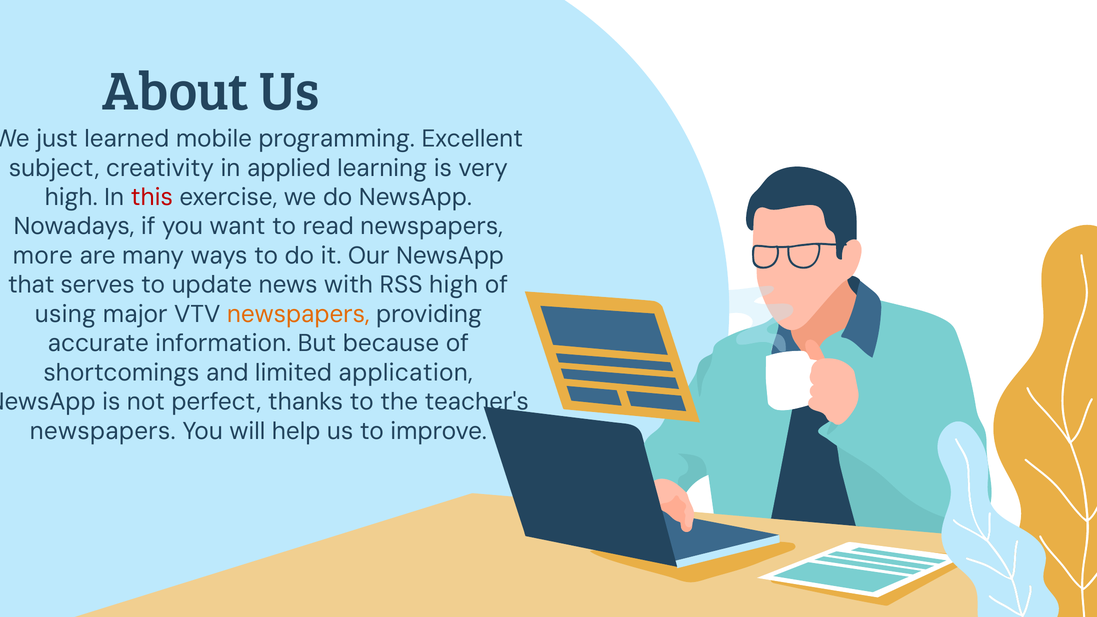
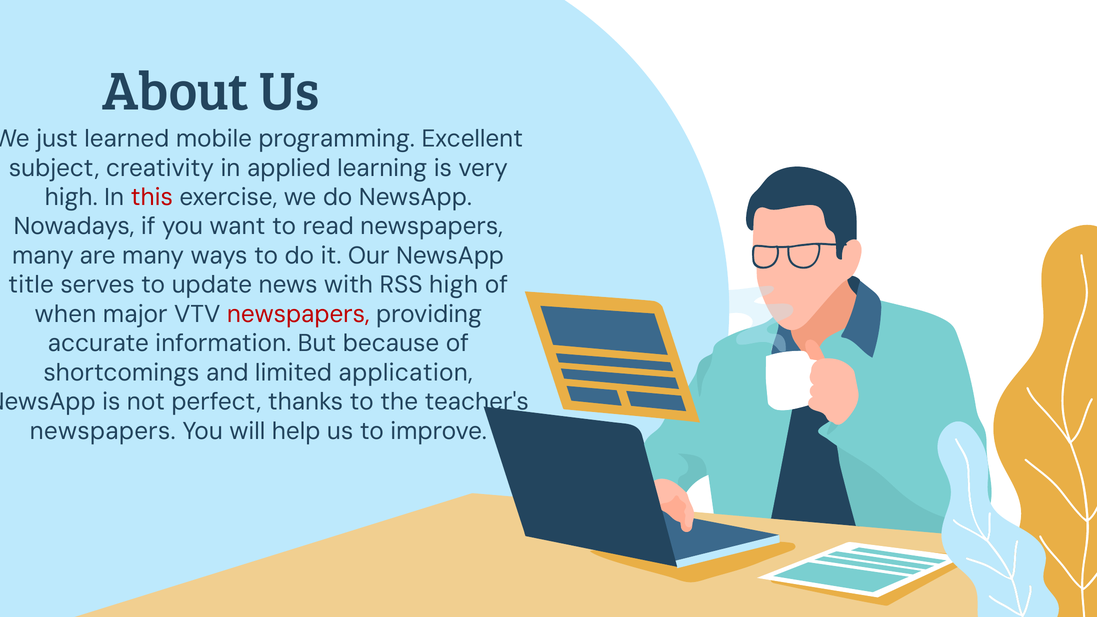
more: more -> many (43, 256)
that: that -> title (31, 285)
using: using -> when (65, 314)
newspapers colour: orange -> red (298, 314)
